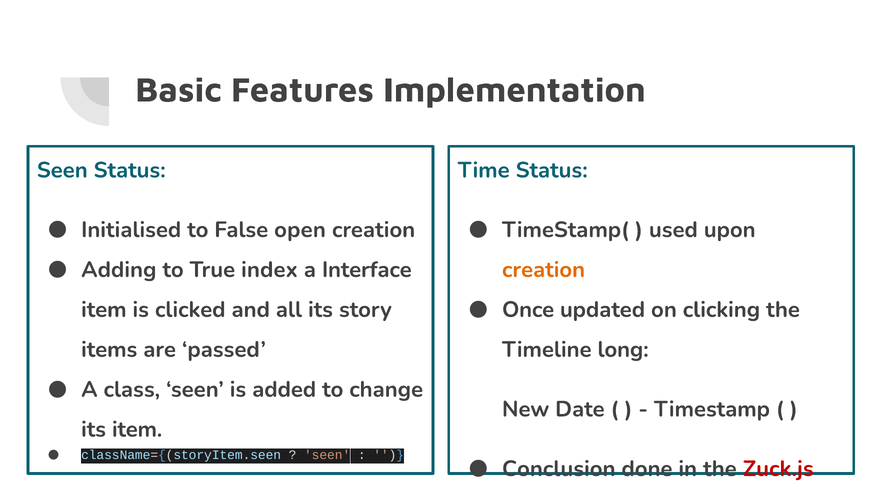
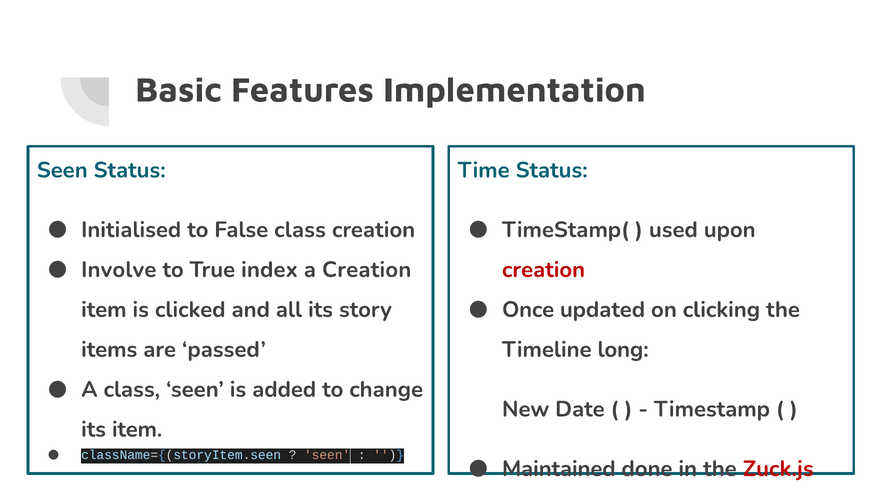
False open: open -> class (300, 229)
Adding: Adding -> Involve (119, 269)
a Interface: Interface -> Creation (367, 269)
creation colour: orange -> red (544, 269)
Conclusion: Conclusion -> Maintained (559, 468)
